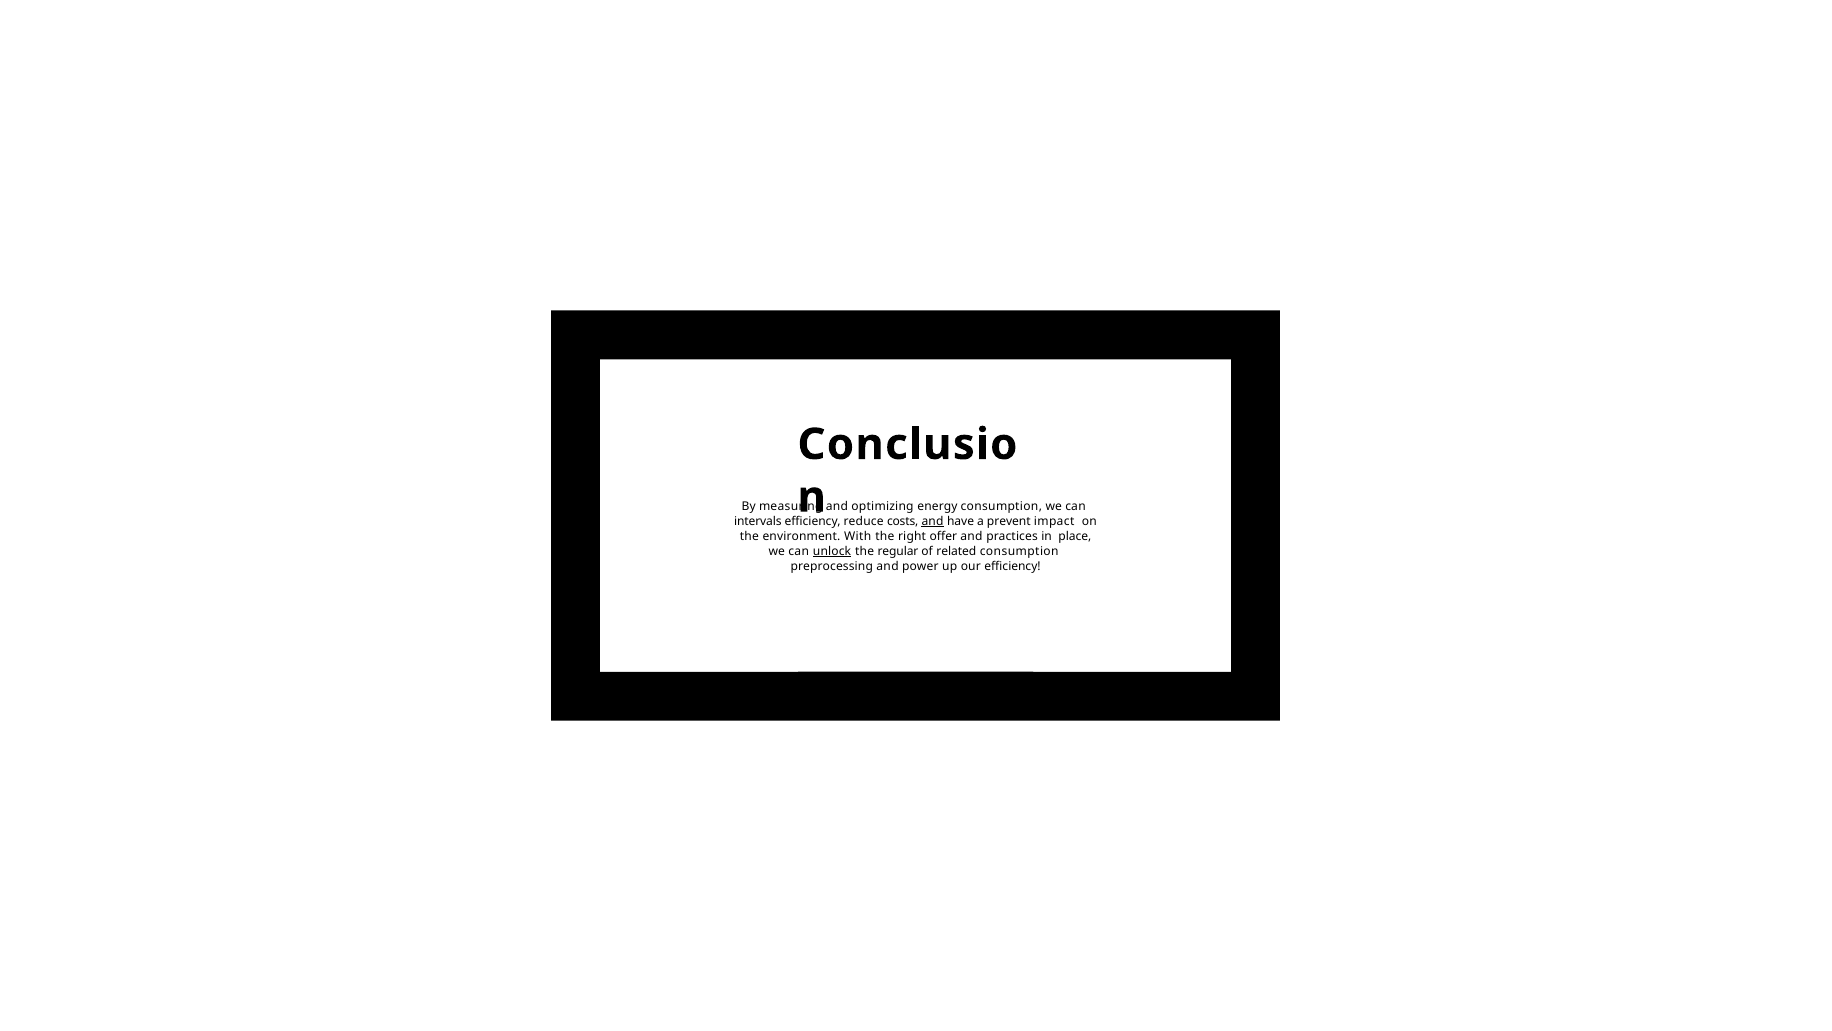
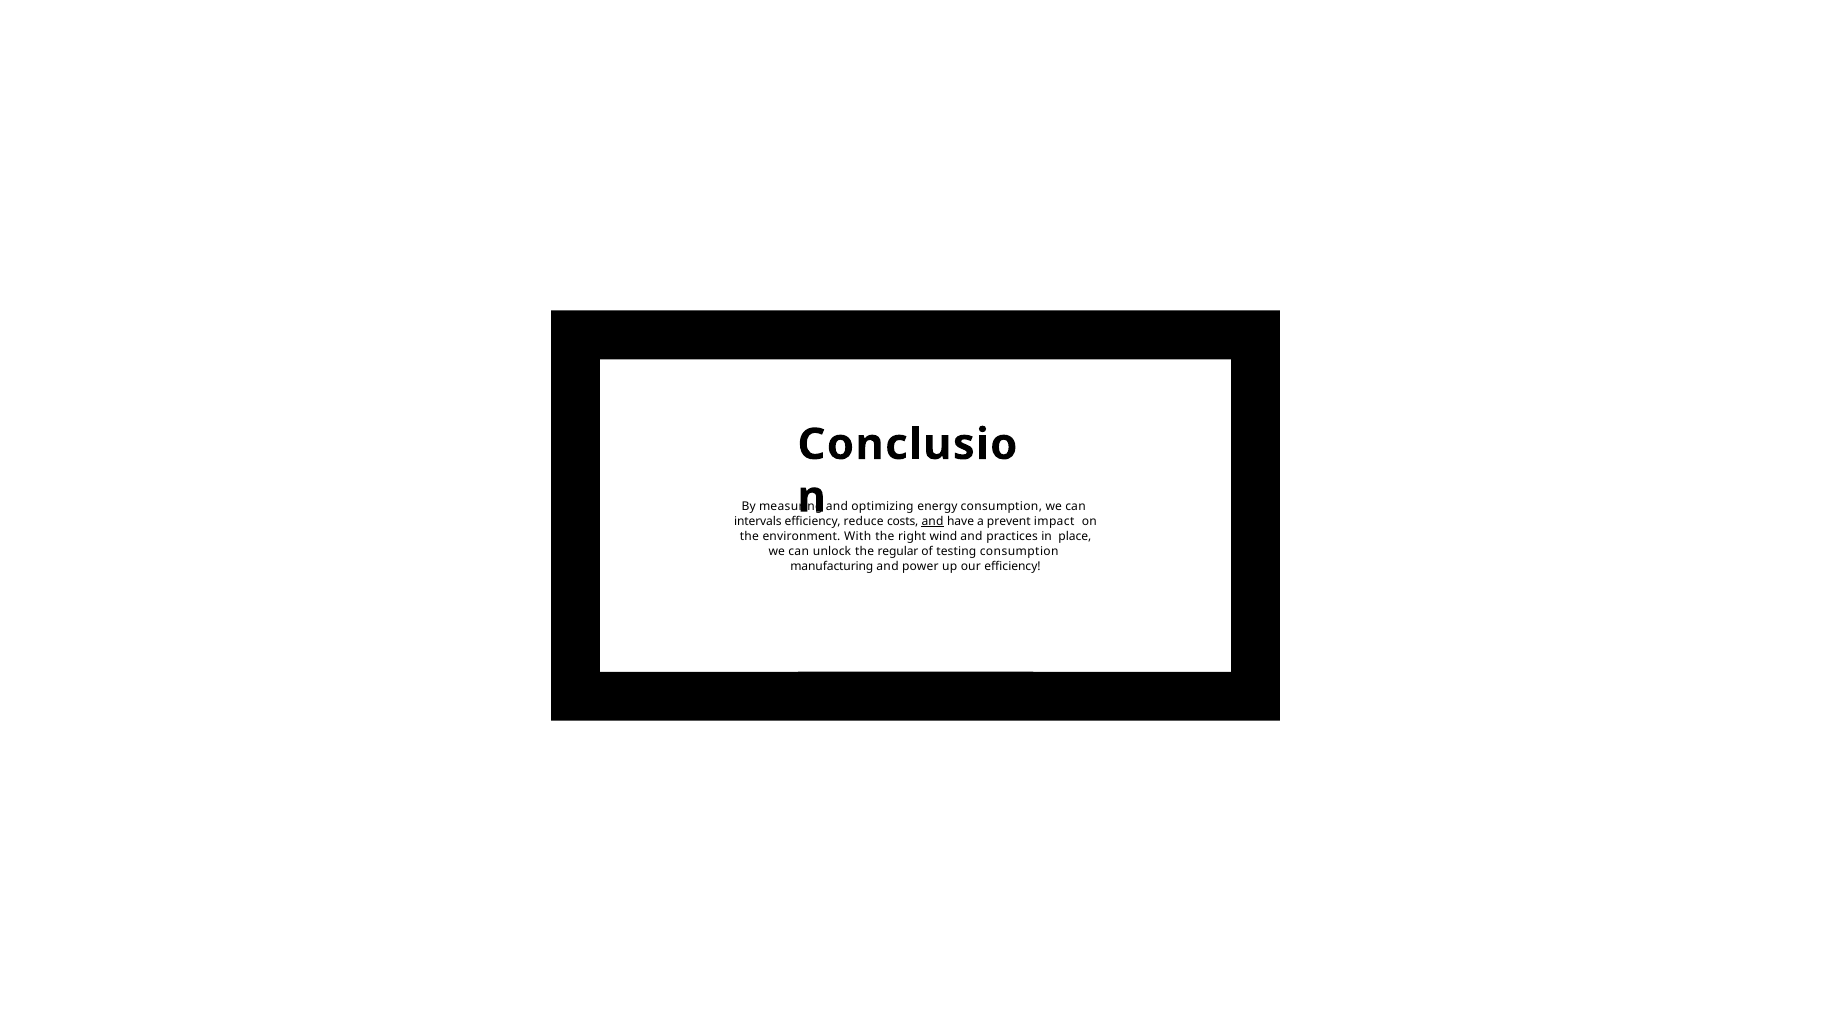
offer: offer -> wind (943, 536)
unlock underline: present -> none (832, 552)
related: related -> testing (956, 552)
preprocessing: preprocessing -> manufacturing (832, 567)
